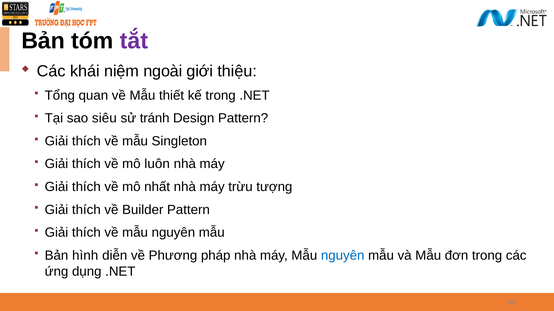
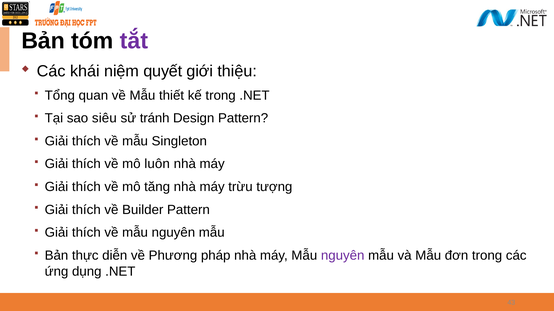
ngoài: ngoài -> quyết (163, 71)
nhất: nhất -> tăng (157, 187)
hình: hình -> thực (85, 256)
nguyên colour: blue -> purple (343, 256)
